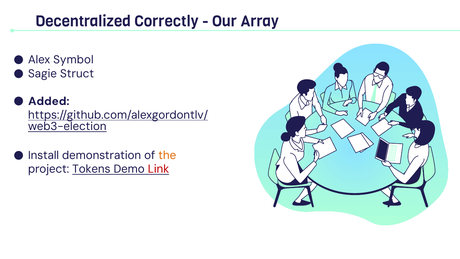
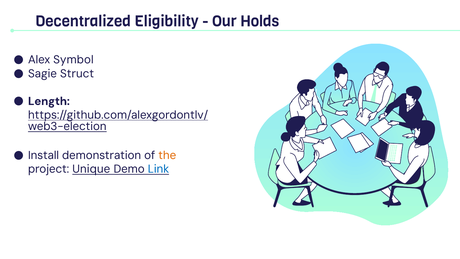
Correctly: Correctly -> Eligibility (167, 22)
Array: Array -> Holds (260, 22)
Added: Added -> Length (49, 101)
Tokens: Tokens -> Unique (91, 169)
Link colour: red -> blue (158, 169)
